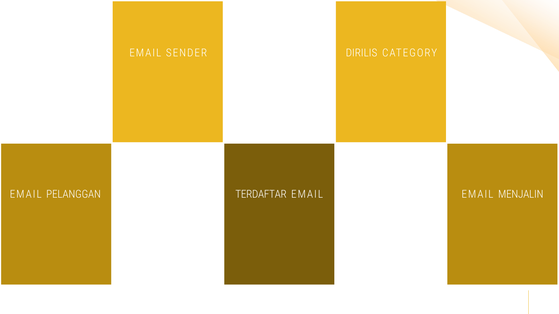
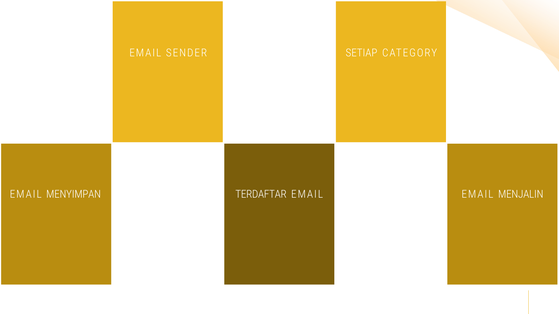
DIRILIS: DIRILIS -> SETIAP (361, 53)
PELANGGAN: PELANGGAN -> MENYIMPAN (74, 194)
